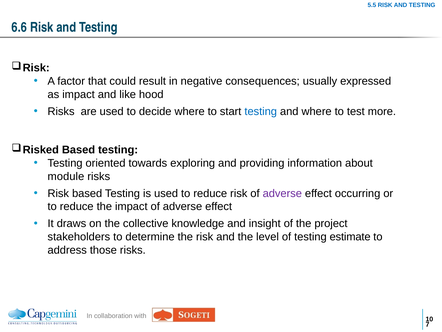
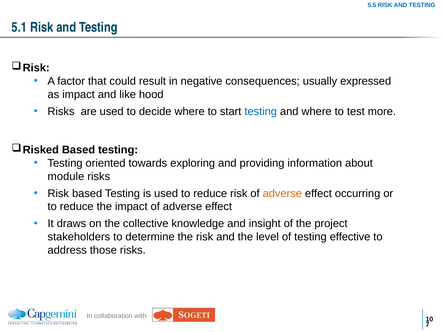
6.6: 6.6 -> 5.1 (19, 27)
adverse colour: purple -> orange (282, 193)
estimate: estimate -> effective (350, 237)
